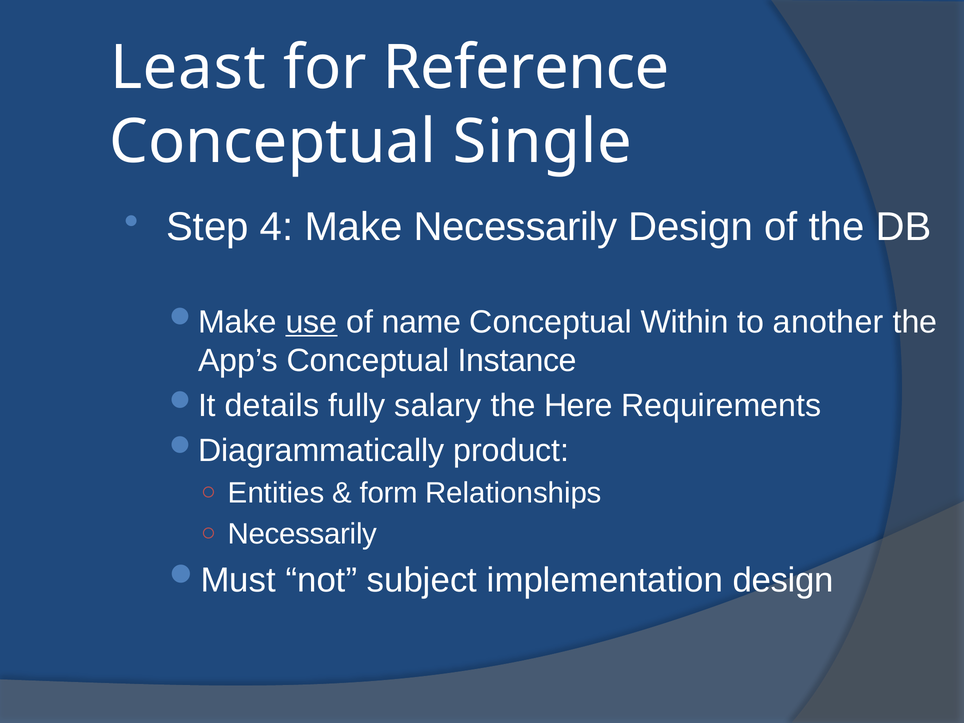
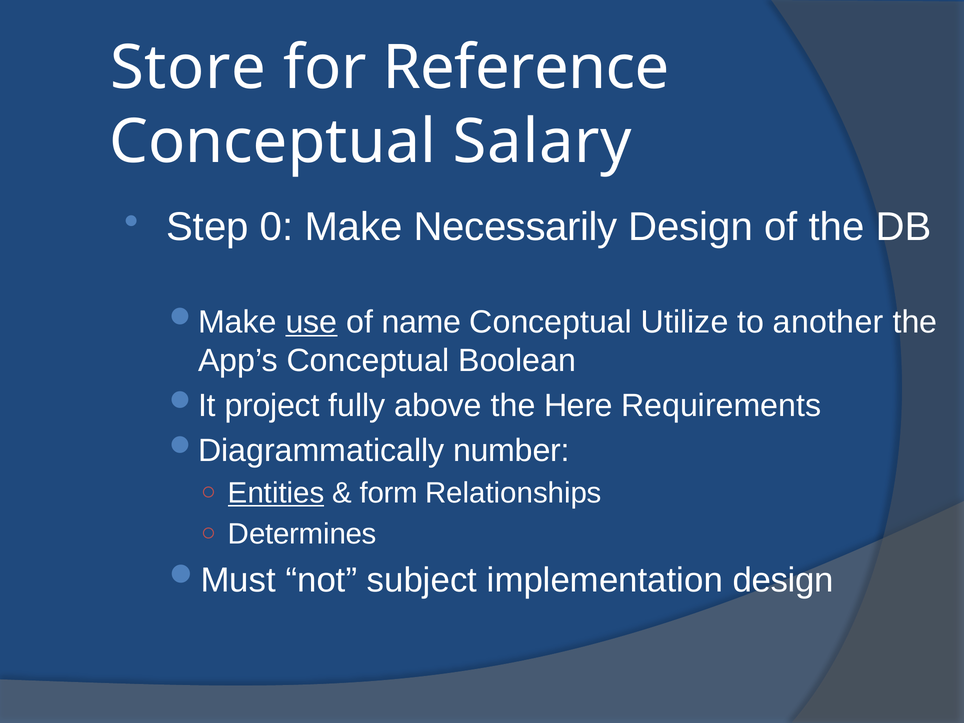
Least: Least -> Store (188, 68)
Single: Single -> Salary (542, 142)
4: 4 -> 0 (277, 227)
Within: Within -> Utilize (685, 322)
Instance: Instance -> Boolean (517, 360)
details: details -> project (272, 405)
salary: salary -> above (438, 405)
product: product -> number (511, 450)
Entities underline: none -> present (276, 493)
Necessarily: Necessarily -> Determines (302, 534)
